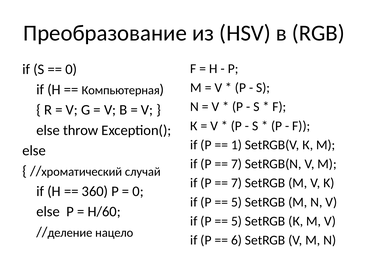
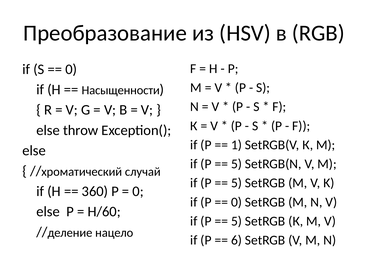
Компьютерная: Компьютерная -> Насыщенности (121, 90)
7: 7 -> 5 (236, 164)
7: 7 -> 5 (236, 183)
5: 5 -> 0 (236, 202)
